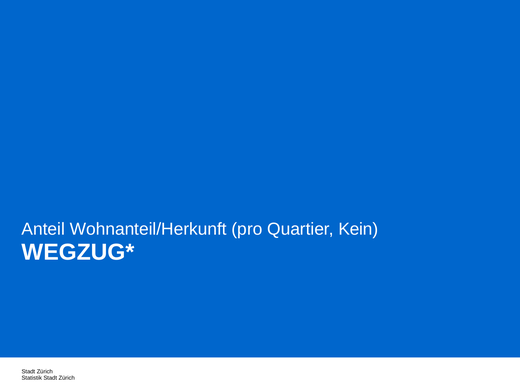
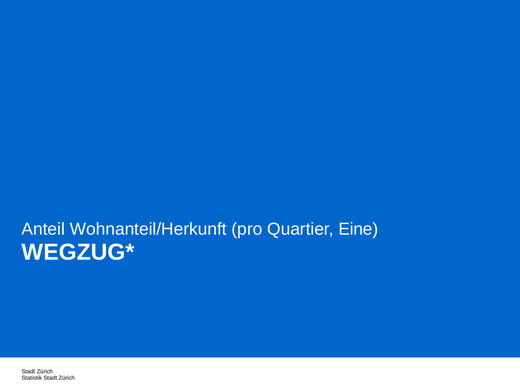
Kein: Kein -> Eine (358, 229)
